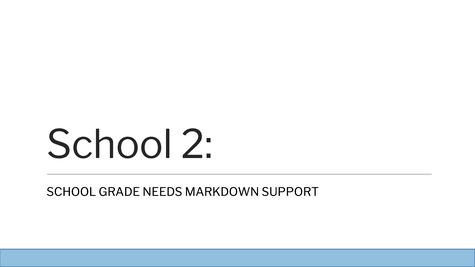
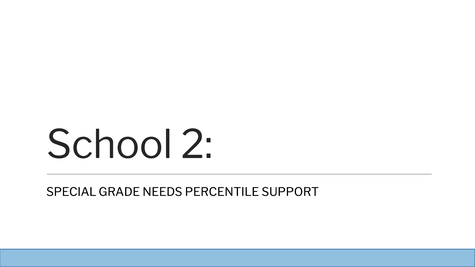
SCHOOL: SCHOOL -> SPECIAL (71, 192)
MARKDOWN: MARKDOWN -> PERCENTILE (222, 192)
